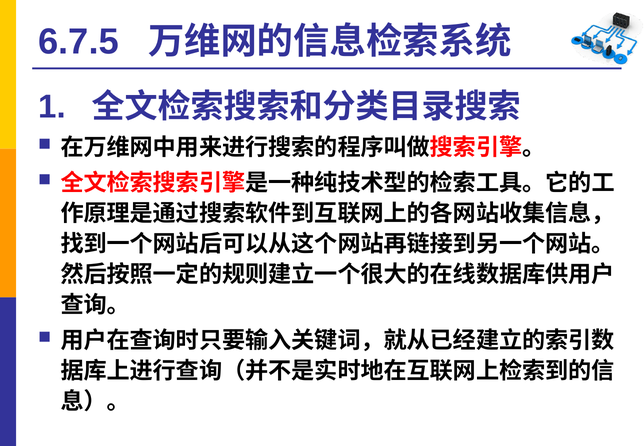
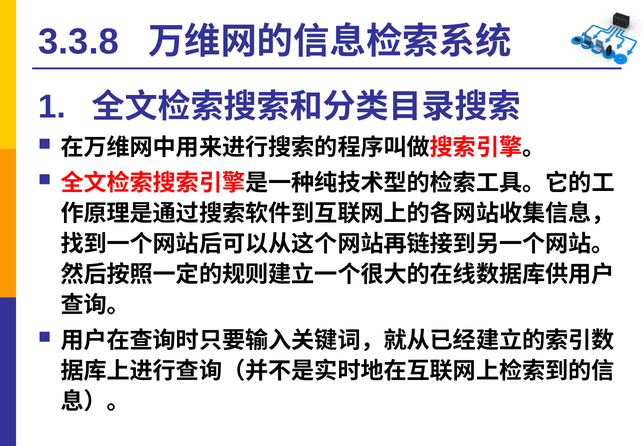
6.7.5: 6.7.5 -> 3.3.8 (79, 42)
